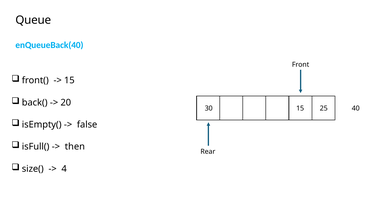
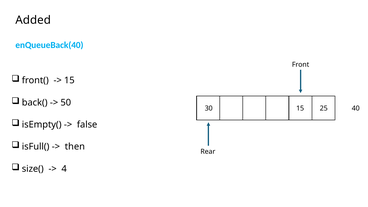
Queue: Queue -> Added (33, 20)
20: 20 -> 50 (66, 103)
